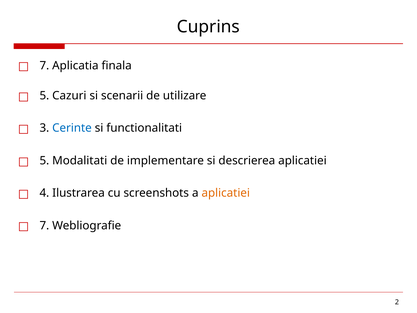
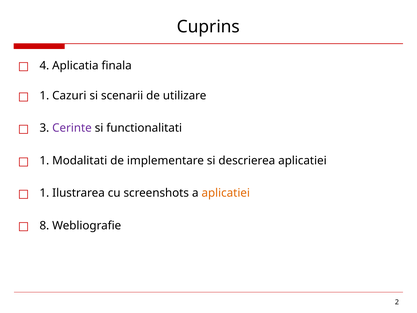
7: 7 -> 4 (44, 65)
5: 5 -> 1 (44, 96)
Cerinte colour: blue -> purple (72, 128)
5: 5 -> 1 (44, 160)
4: 4 -> 1 (44, 193)
7: 7 -> 8 (44, 225)
